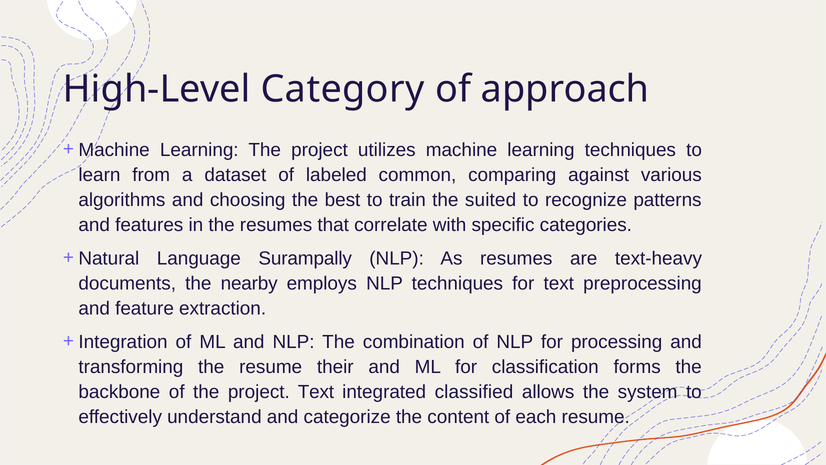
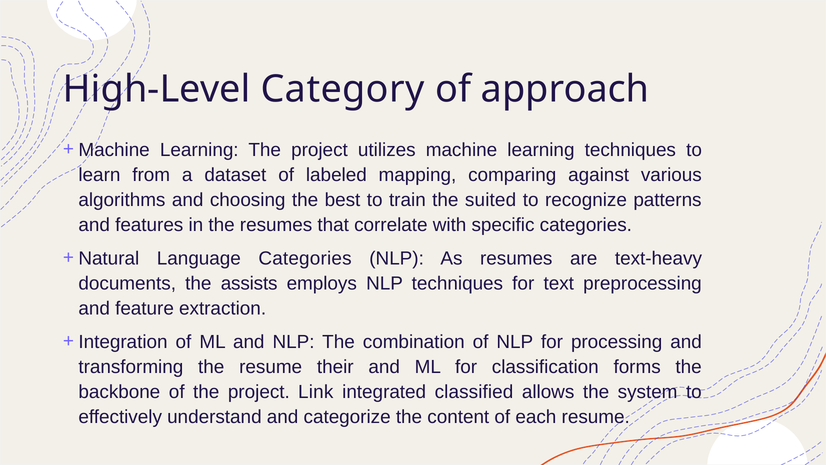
common: common -> mapping (417, 175)
Language Surampally: Surampally -> Categories (305, 258)
nearby: nearby -> assists (249, 283)
project Text: Text -> Link (316, 392)
